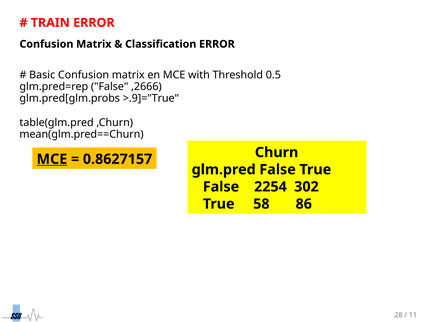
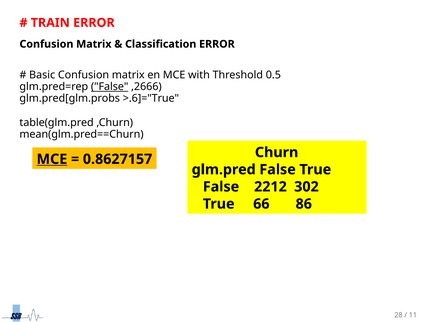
False underline: none -> present (110, 87)
>.9]="True: >.9]="True -> >.6]="True (151, 98)
2254: 2254 -> 2212 (270, 187)
58: 58 -> 66 (261, 204)
